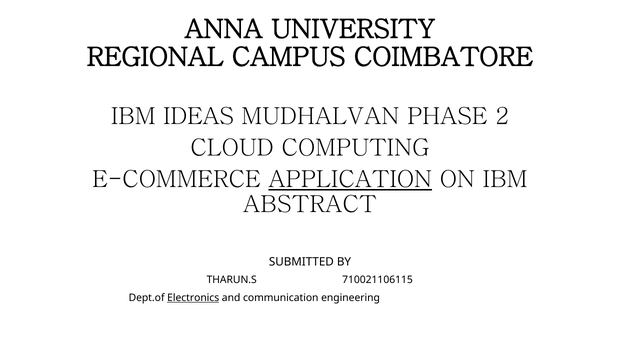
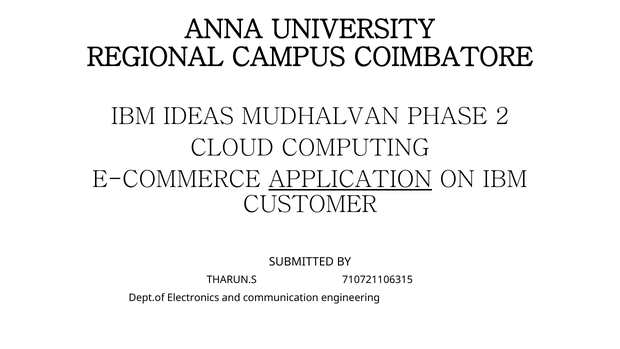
ABSTRACT: ABSTRACT -> CUSTOMER (310, 205)
710021106115: 710021106115 -> 710721106315 (378, 280)
Electronics underline: present -> none (193, 297)
